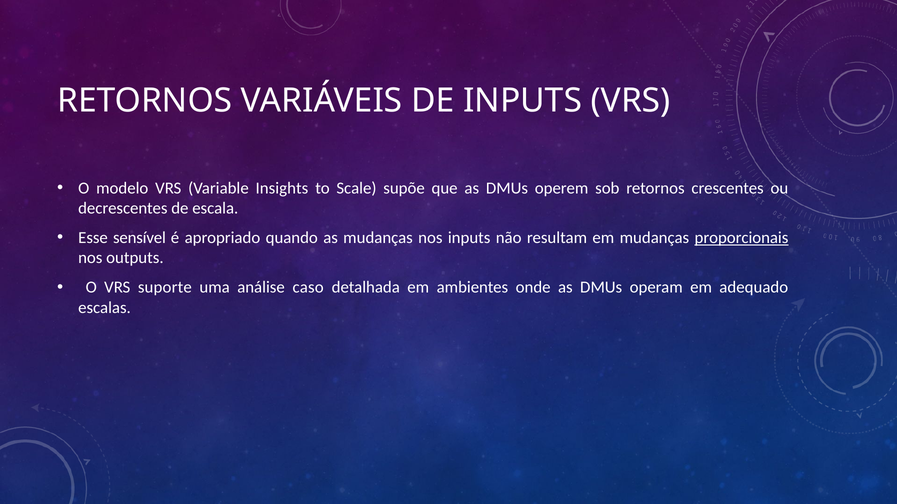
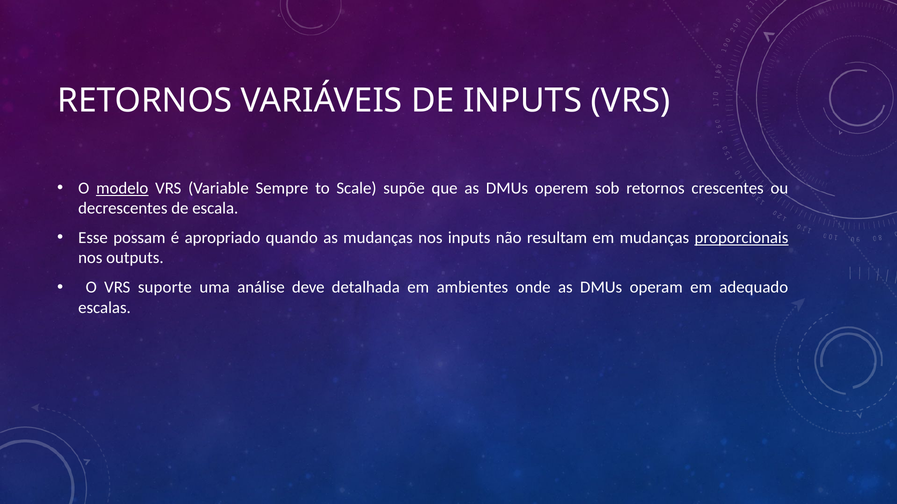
modelo underline: none -> present (122, 188)
Insights: Insights -> Sempre (282, 188)
sensível: sensível -> possam (139, 238)
caso: caso -> deve (308, 288)
